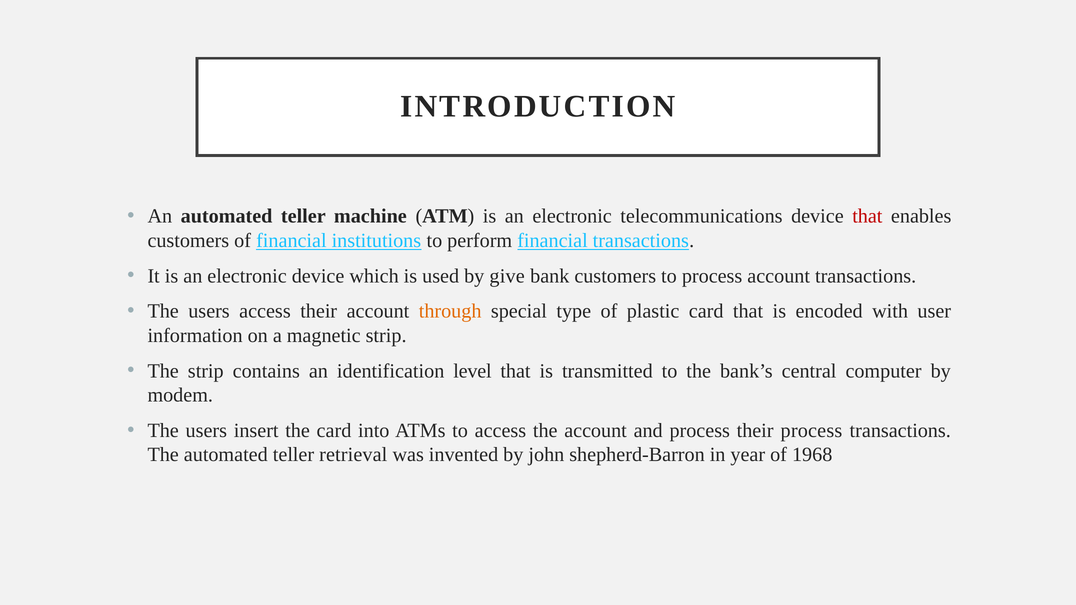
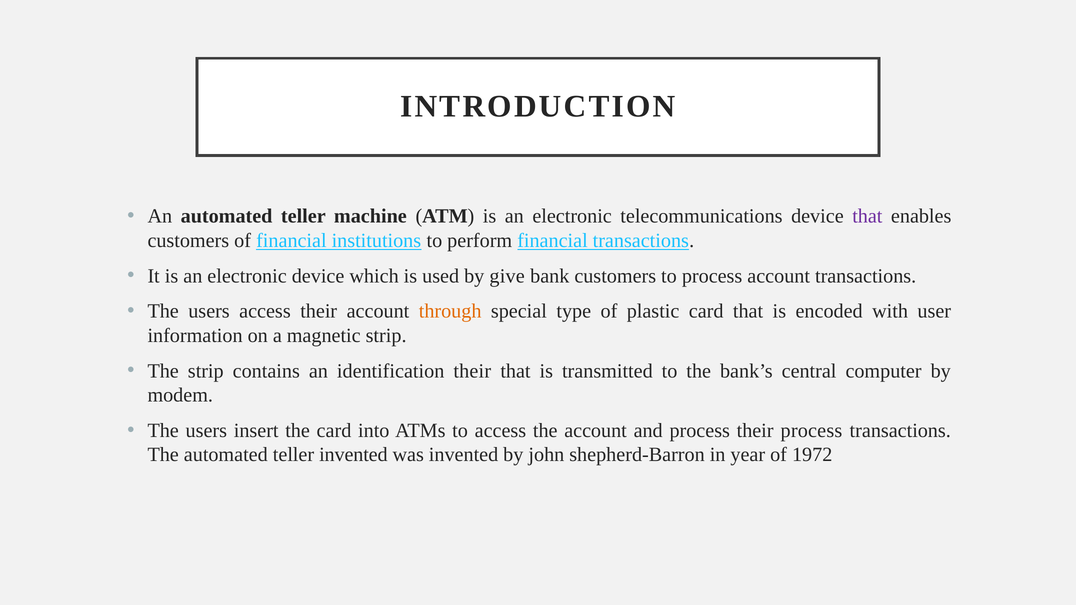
that colour: red -> purple (867, 216)
identification level: level -> their (472, 371)
teller retrieval: retrieval -> invented (353, 455)
1968: 1968 -> 1972 (812, 455)
